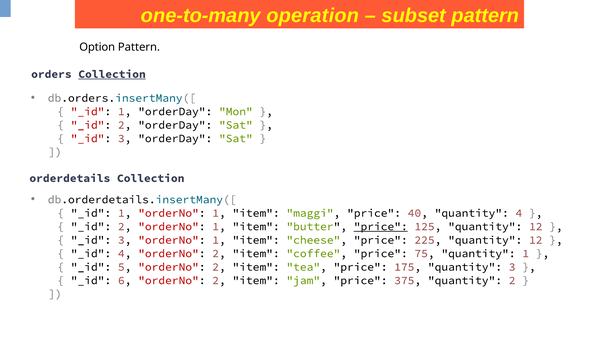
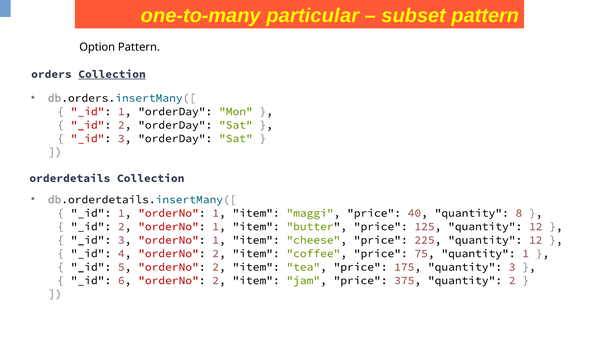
operation: operation -> particular (313, 16)
quantity 4: 4 -> 8 (519, 213)
price underline: present -> none (381, 226)
